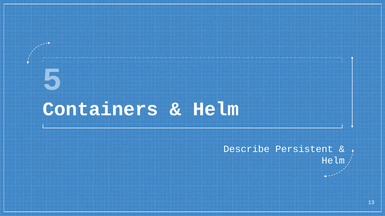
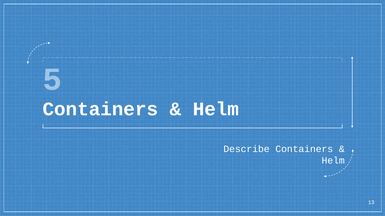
Describe Persistent: Persistent -> Containers (304, 149)
